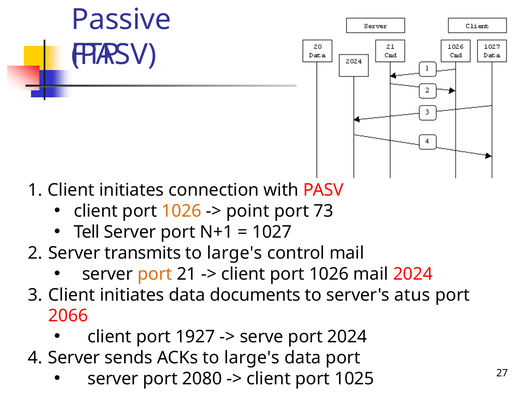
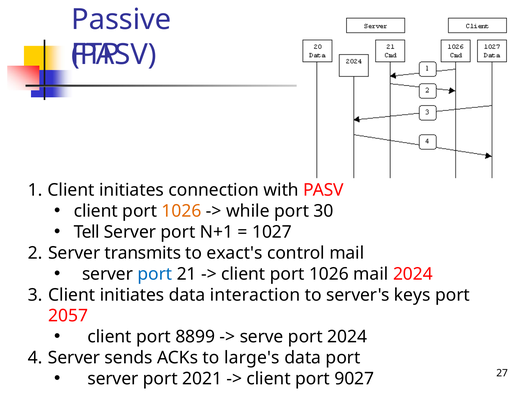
point: point -> while (248, 211)
73: 73 -> 30 (324, 211)
large's: large's -> exact's (235, 253)
port colour: orange -> blue (155, 274)
documents: documents -> interaction (255, 295)
atus: atus -> keys (412, 295)
2066: 2066 -> 2057 (68, 316)
1927: 1927 -> 8899 (195, 337)
2080: 2080 -> 2021 (202, 379)
1025: 1025 -> 9027 (354, 379)
